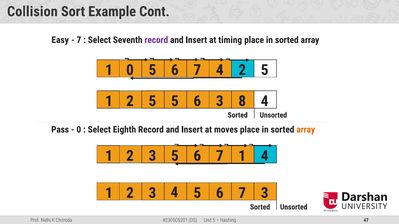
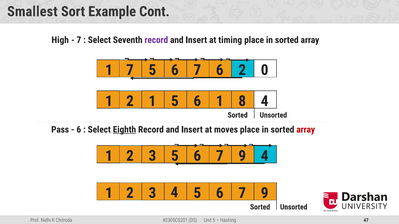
Collision: Collision -> Smallest (32, 12)
Easy: Easy -> High (60, 40)
1 0: 0 -> 7 (130, 70)
7 4: 4 -> 6 (220, 70)
5: 5 -> 0 (265, 70)
1 2 5: 5 -> 1 (152, 101)
6 3: 3 -> 1 (220, 101)
0: 0 -> 6 (79, 130)
Eighth underline: none -> present (124, 130)
array colour: orange -> red (306, 130)
1: 1 -> 9 (242, 156)
3: 3 -> 9 (265, 193)
